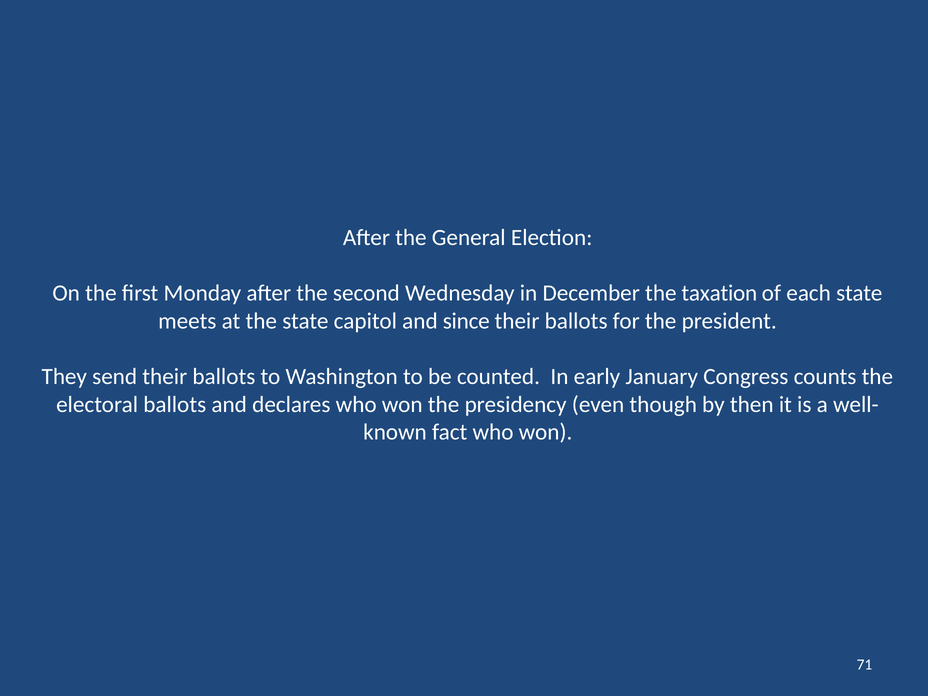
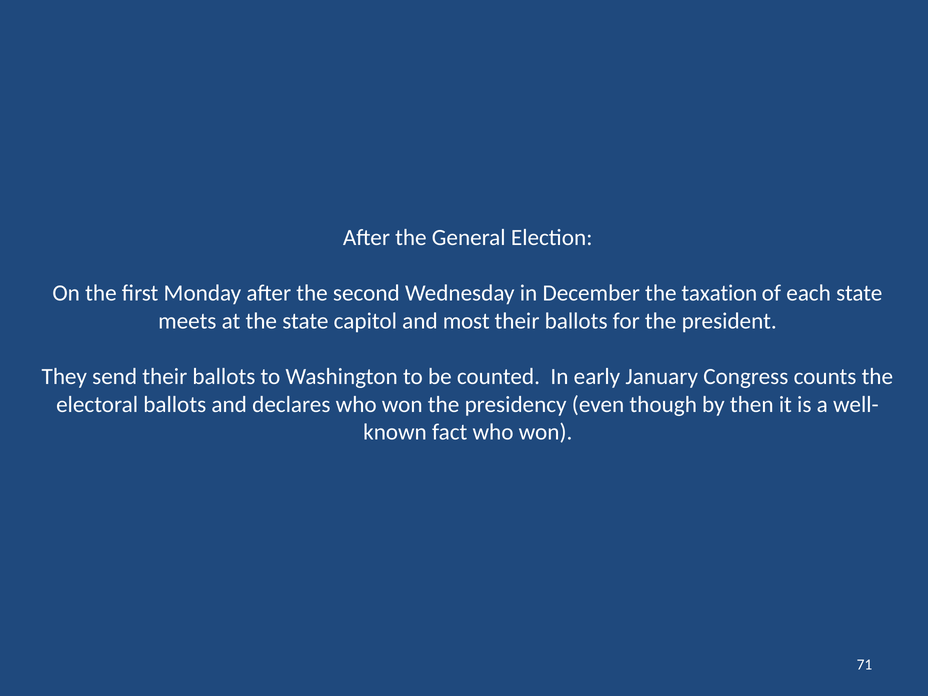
since: since -> most (466, 321)
